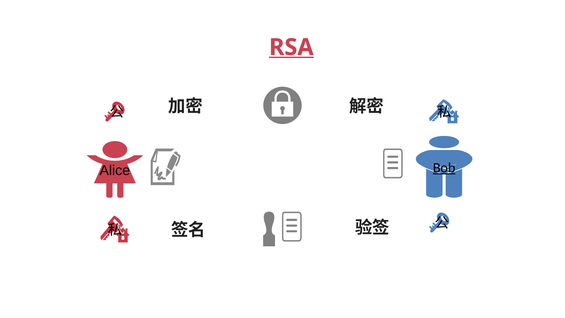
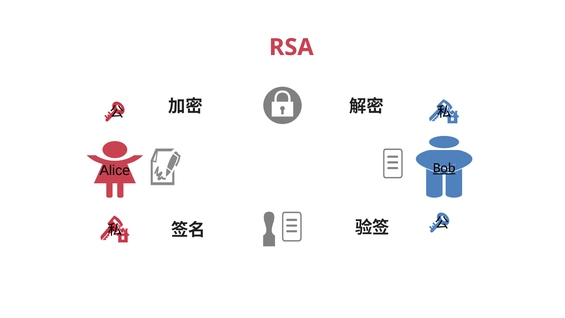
RSA underline: present -> none (291, 47)
